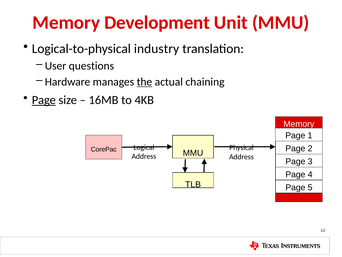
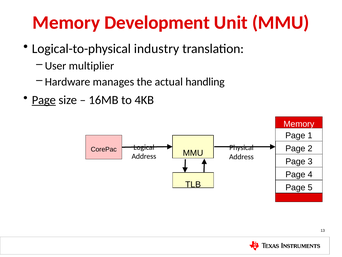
questions: questions -> multiplier (91, 66)
the underline: present -> none (144, 82)
chaining: chaining -> handling (205, 82)
